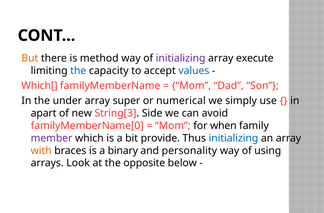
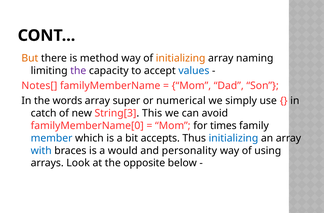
initializing colour: purple -> orange (181, 58)
execute: execute -> naming (255, 58)
the colour: blue -> purple (78, 71)
Which[: Which[ -> Notes[ (39, 86)
under: under -> words (67, 101)
apart: apart -> catch (44, 113)
Side: Side -> This (152, 113)
when: when -> times (223, 125)
member colour: purple -> blue (52, 138)
provide: provide -> accepts (160, 138)
with colour: orange -> blue (41, 150)
binary: binary -> would (123, 150)
